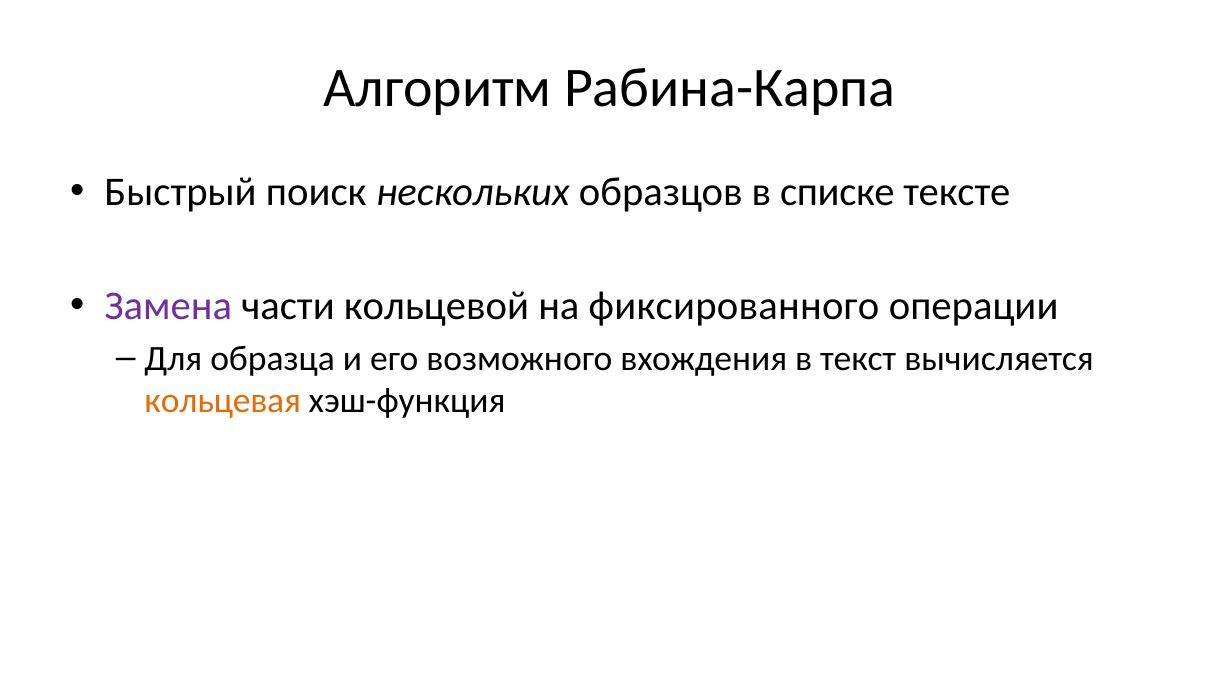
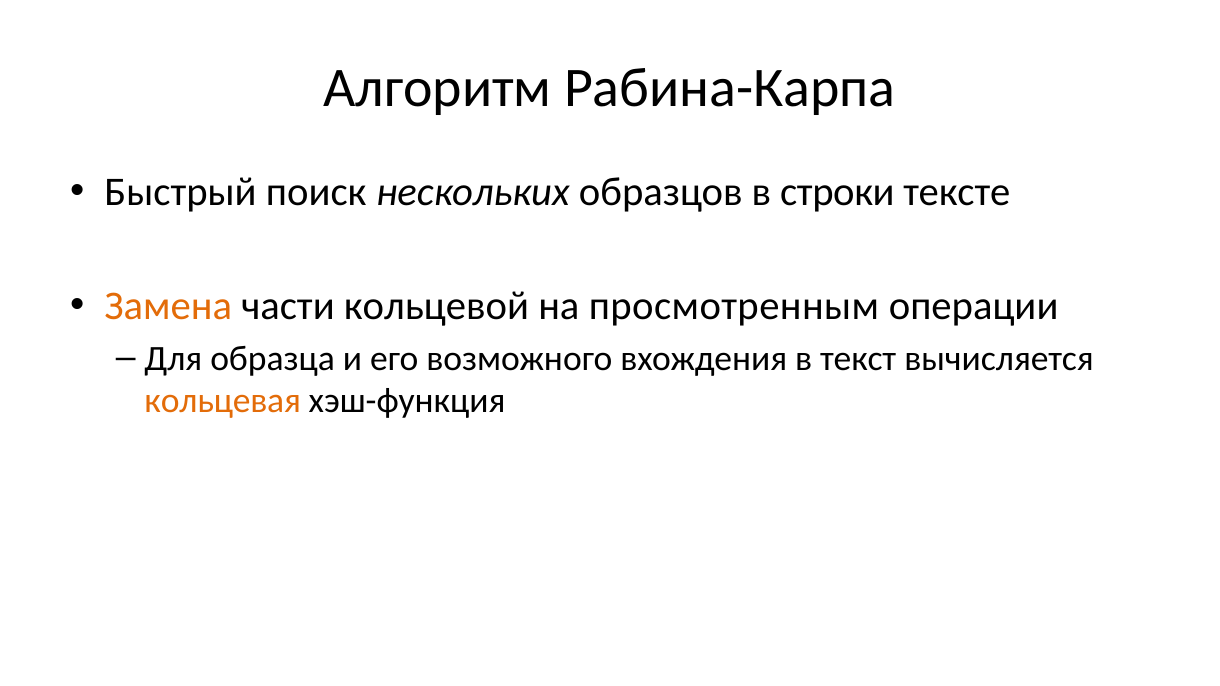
списке: списке -> строки (837, 192)
Замена colour: purple -> orange (168, 306)
фиксированного: фиксированного -> просмотренным (734, 306)
